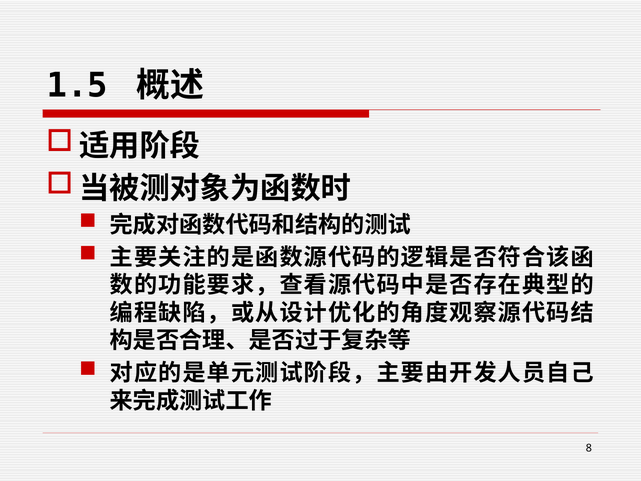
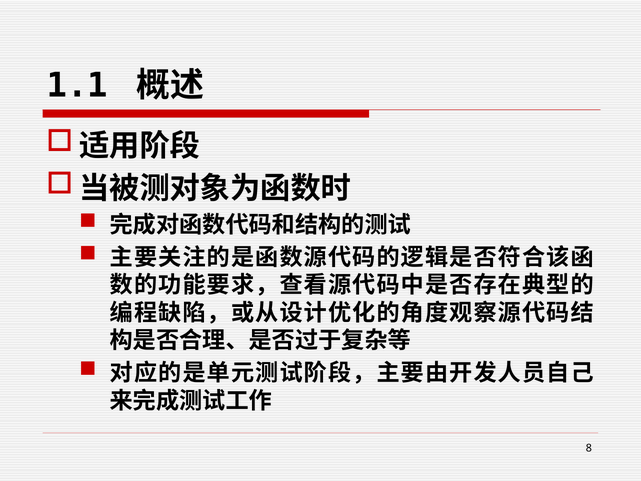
1.5: 1.5 -> 1.1 (77, 85)
